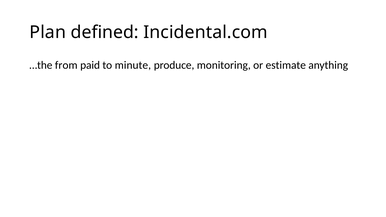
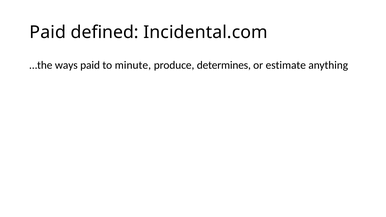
Plan: Plan -> Paid (48, 32)
from: from -> ways (66, 65)
monitoring: monitoring -> determines (224, 65)
